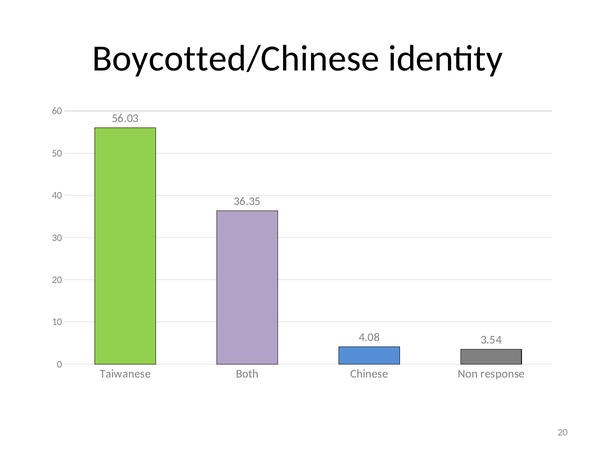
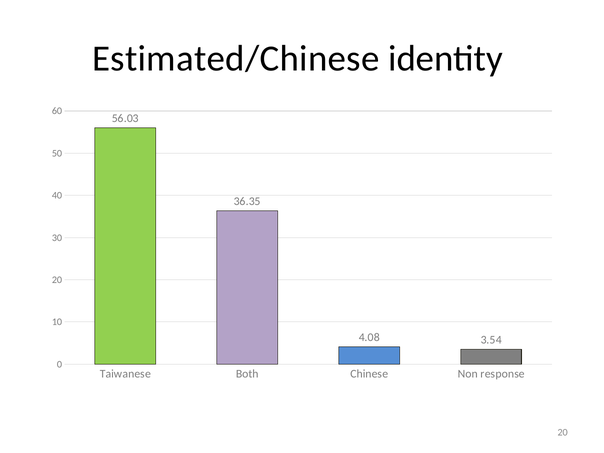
Boycotted/Chinese: Boycotted/Chinese -> Estimated/Chinese (236, 58)
